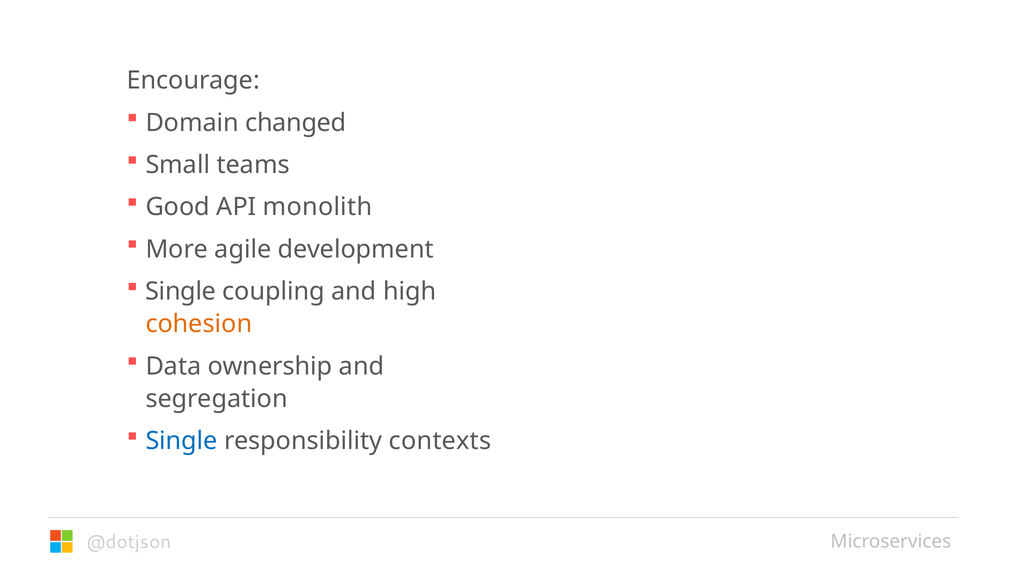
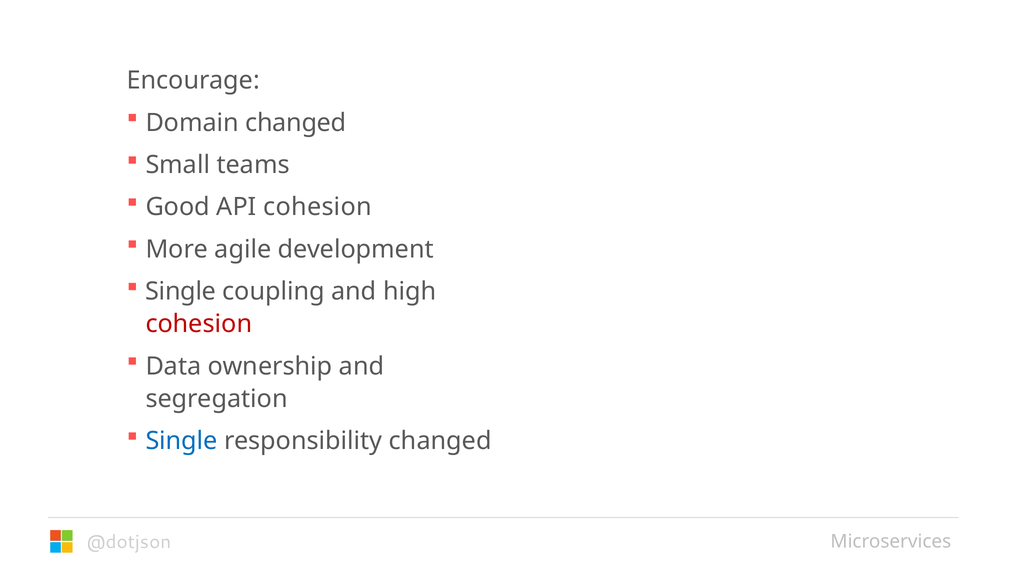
API monolith: monolith -> cohesion (318, 207)
cohesion colour: orange -> red (199, 324)
responsibility contexts: contexts -> changed (440, 441)
